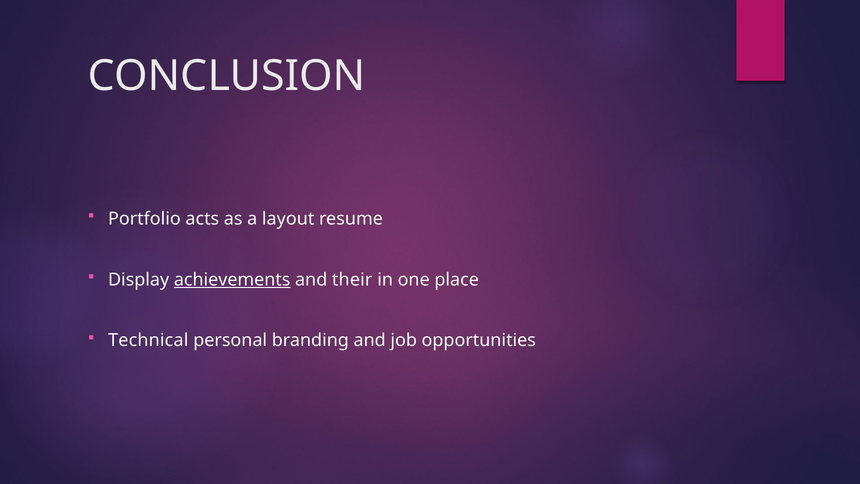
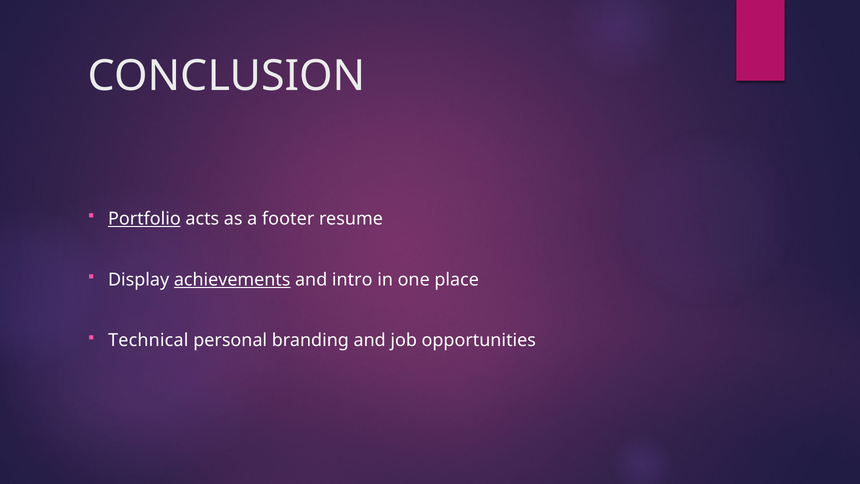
Portfolio underline: none -> present (144, 219)
layout: layout -> footer (288, 219)
their: their -> intro (352, 279)
